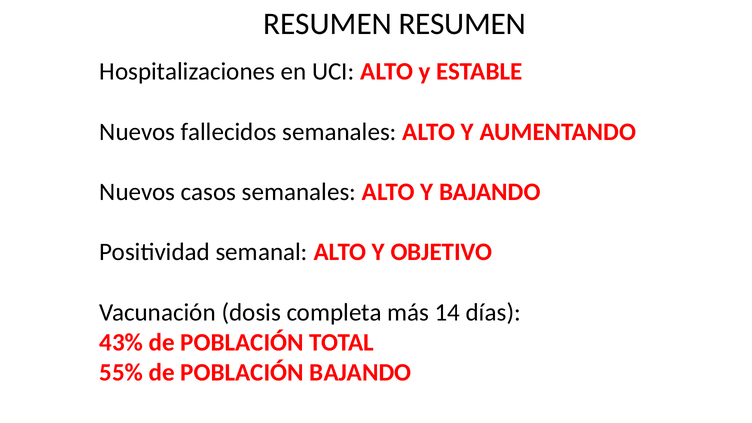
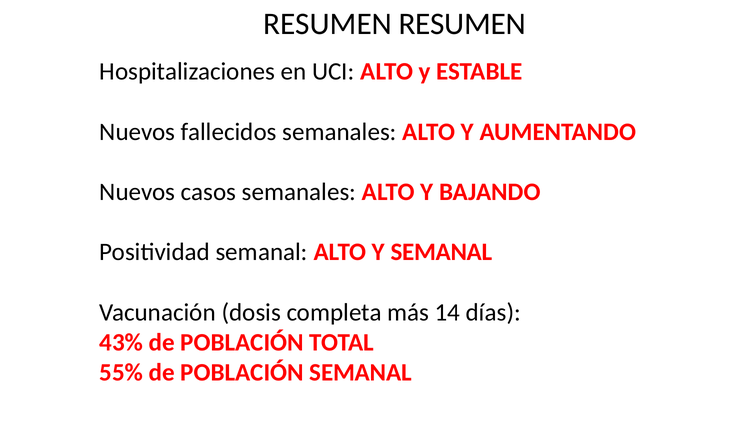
Y OBJETIVO: OBJETIVO -> SEMANAL (442, 252)
POBLACIÓN BAJANDO: BAJANDO -> SEMANAL (361, 372)
